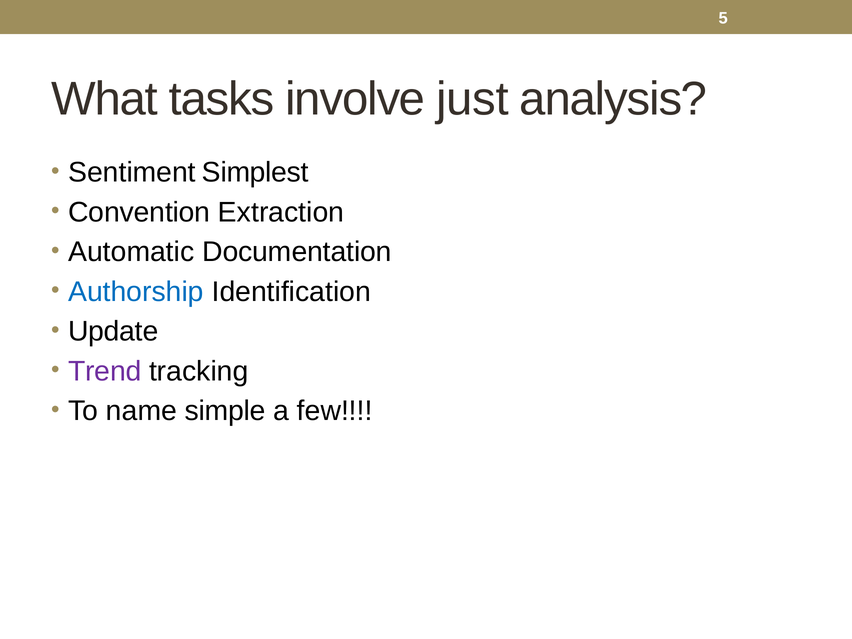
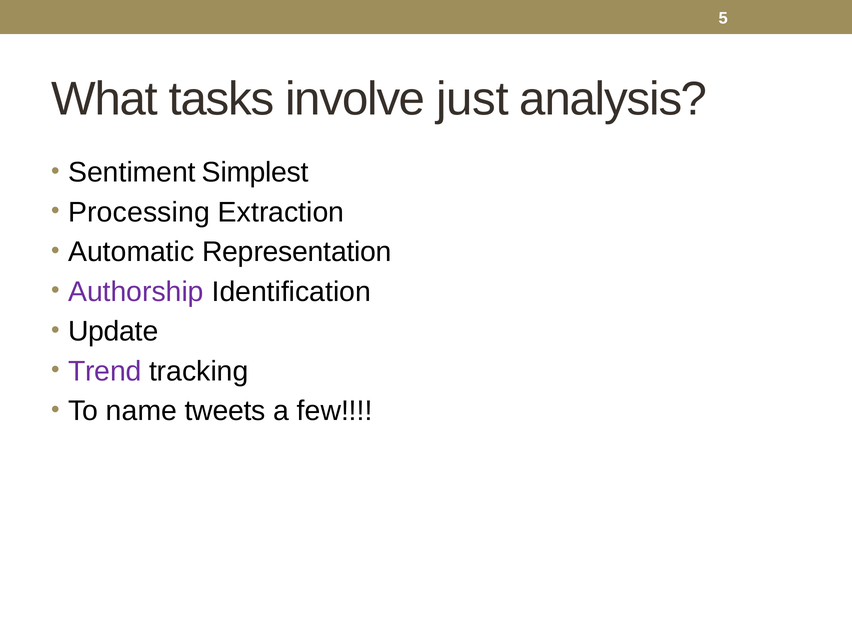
Convention: Convention -> Processing (139, 212)
Documentation: Documentation -> Representation (297, 252)
Authorship colour: blue -> purple (136, 292)
simple: simple -> tweets (225, 411)
